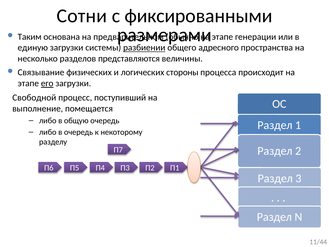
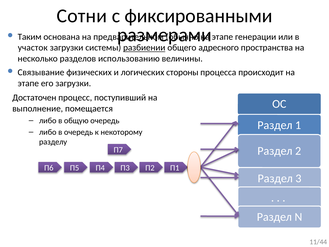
единую: единую -> участок (33, 48)
представляются: представляются -> использованию (129, 59)
его underline: present -> none (47, 83)
Свободной: Свободной -> Достаточен (34, 97)
